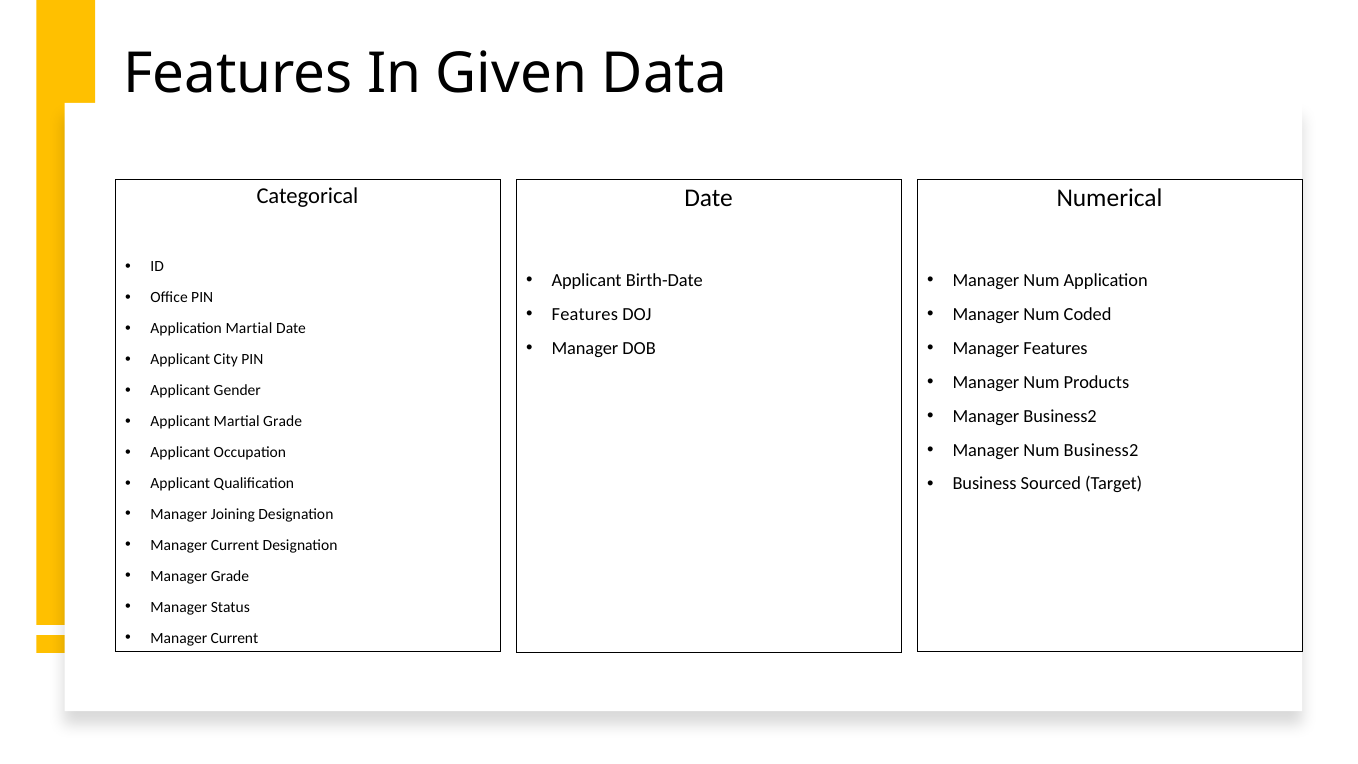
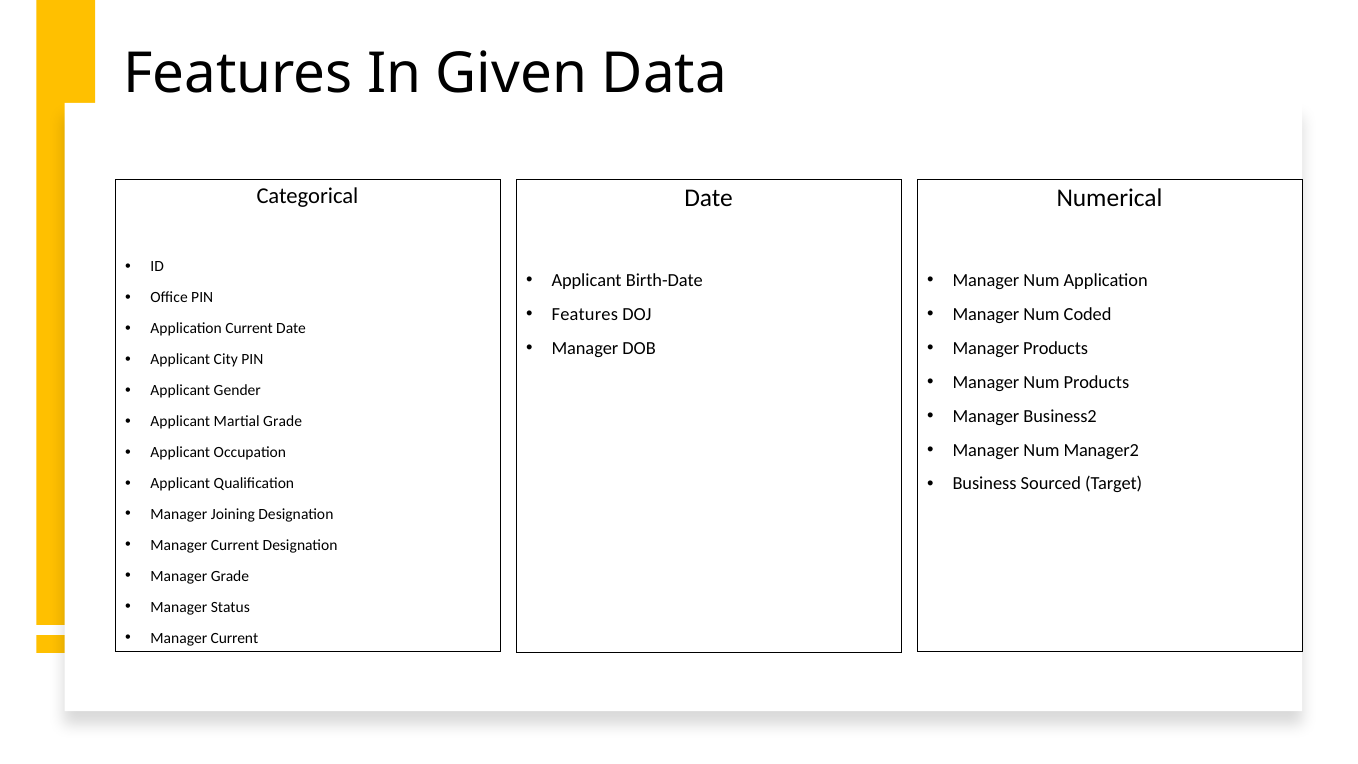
Application Martial: Martial -> Current (249, 328)
Manager Features: Features -> Products (1056, 348)
Num Business2: Business2 -> Manager2 (1101, 450)
